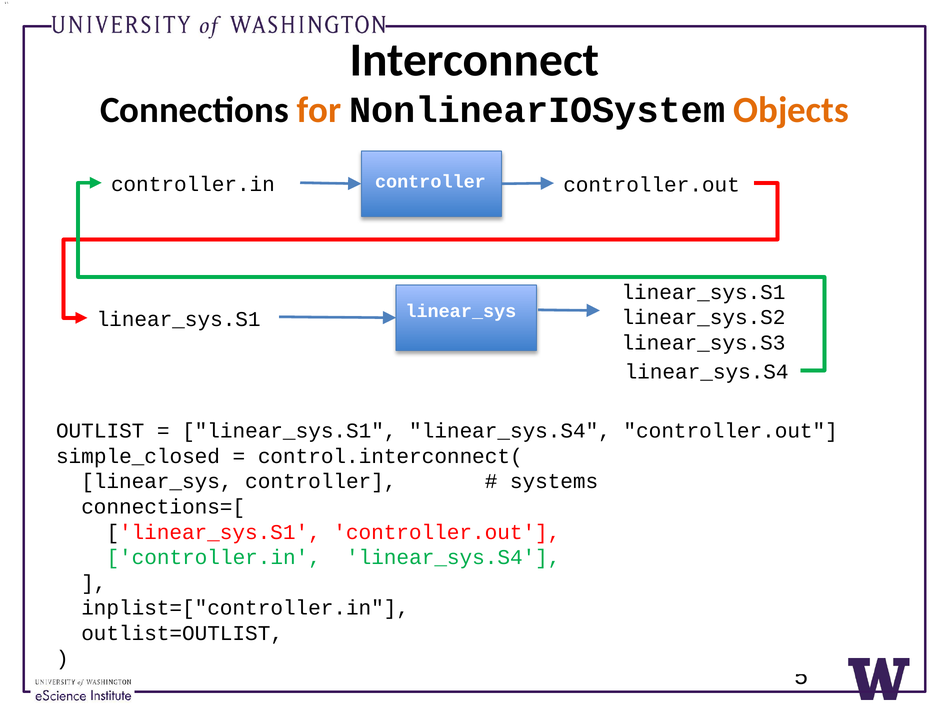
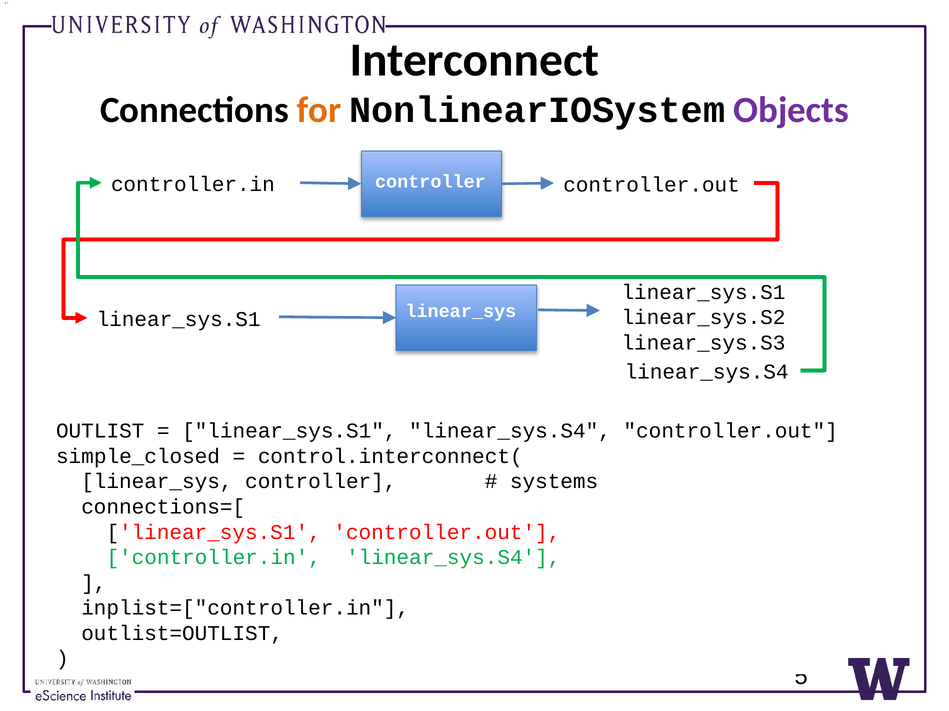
Objects colour: orange -> purple (791, 110)
